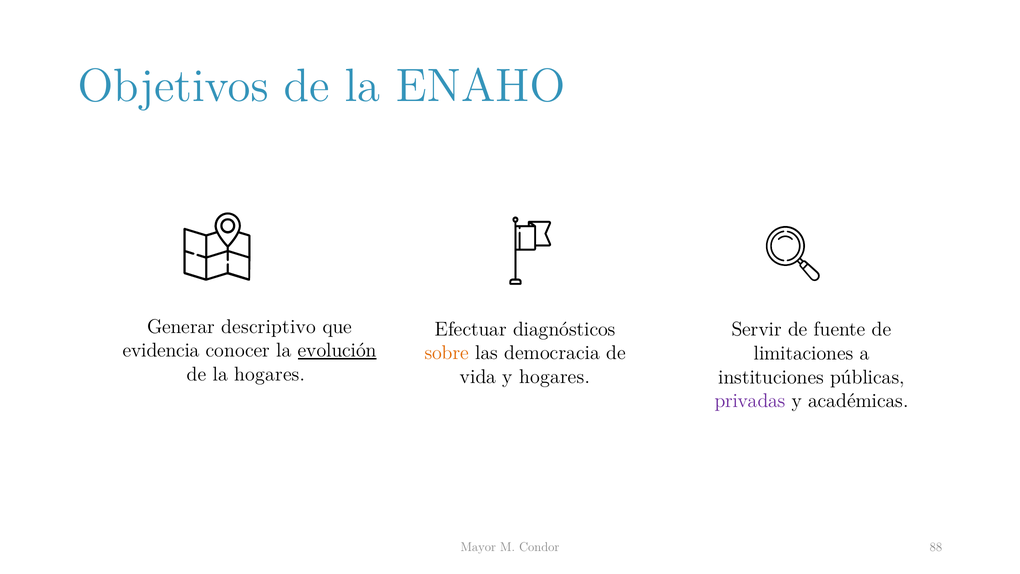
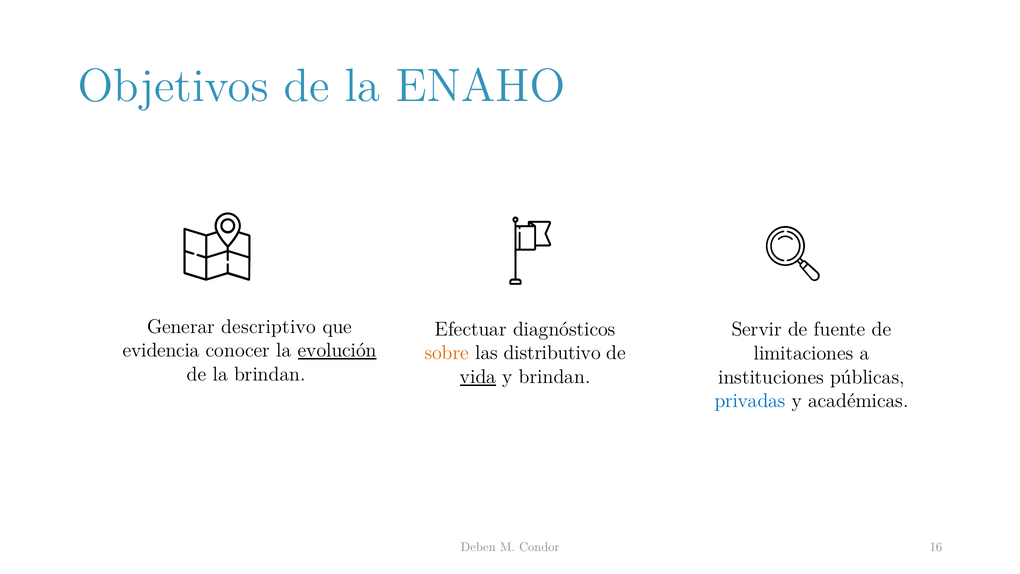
democracia: democracia -> distributivo (552, 353)
la hogares: hogares -> brindan (270, 374)
vida underline: none -> present (478, 377)
y hogares: hogares -> brindan (555, 377)
privadas colour: purple -> blue (750, 401)
Mayor: Mayor -> Deben (478, 547)
88: 88 -> 16 (936, 547)
